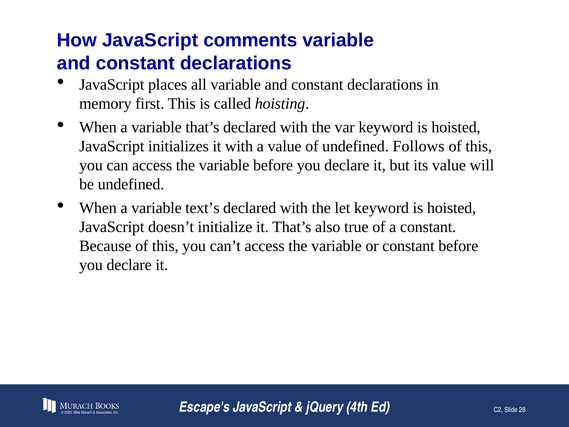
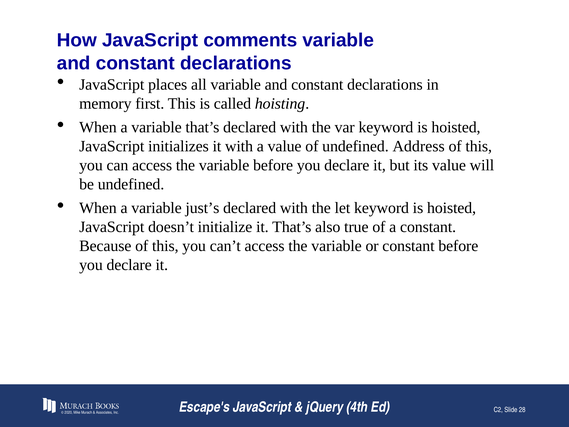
Follows: Follows -> Address (419, 146)
text’s: text’s -> just’s (202, 208)
